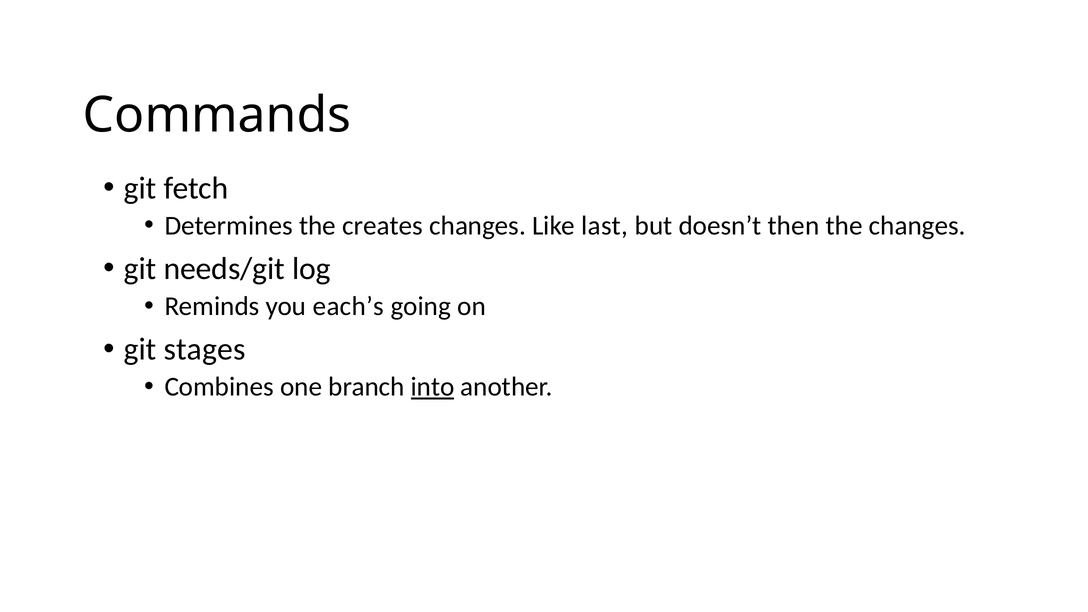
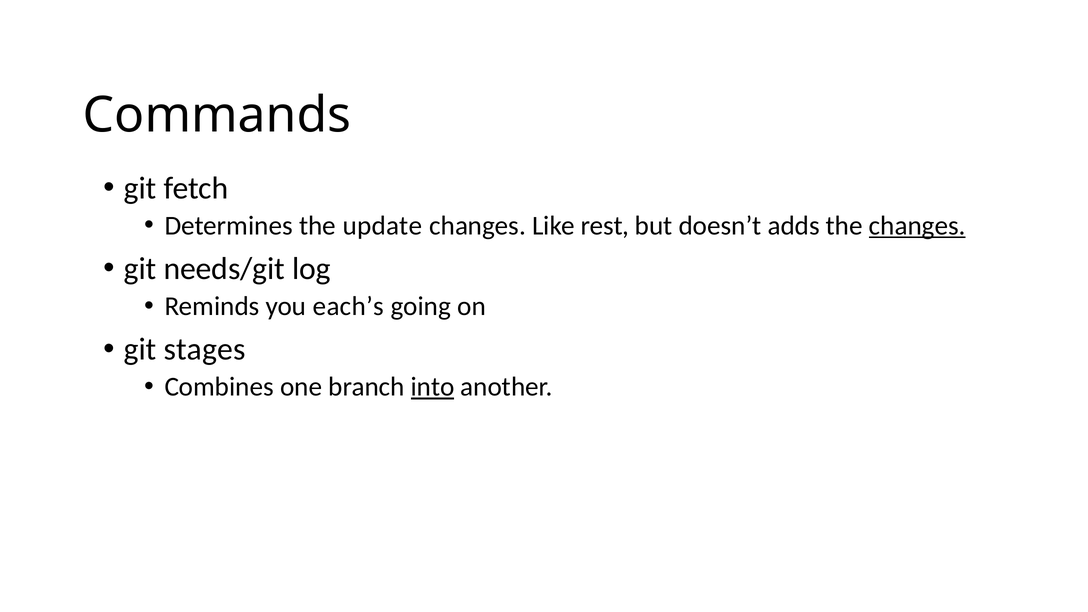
creates: creates -> update (382, 226)
last: last -> rest (605, 226)
then: then -> adds (794, 226)
changes underline: none -> present (917, 226)
